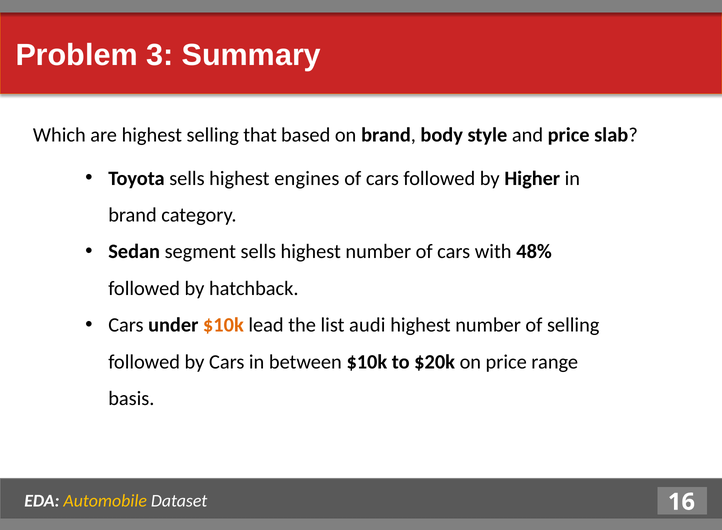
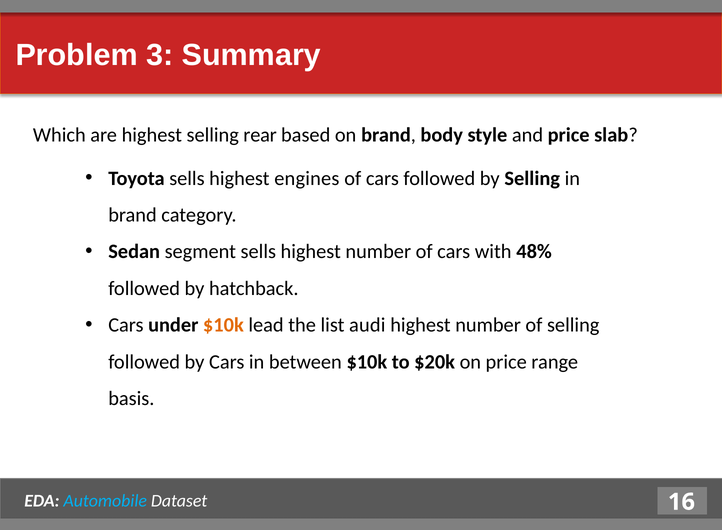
that: that -> rear (260, 135)
by Higher: Higher -> Selling (532, 178)
Automobile colour: yellow -> light blue (105, 501)
